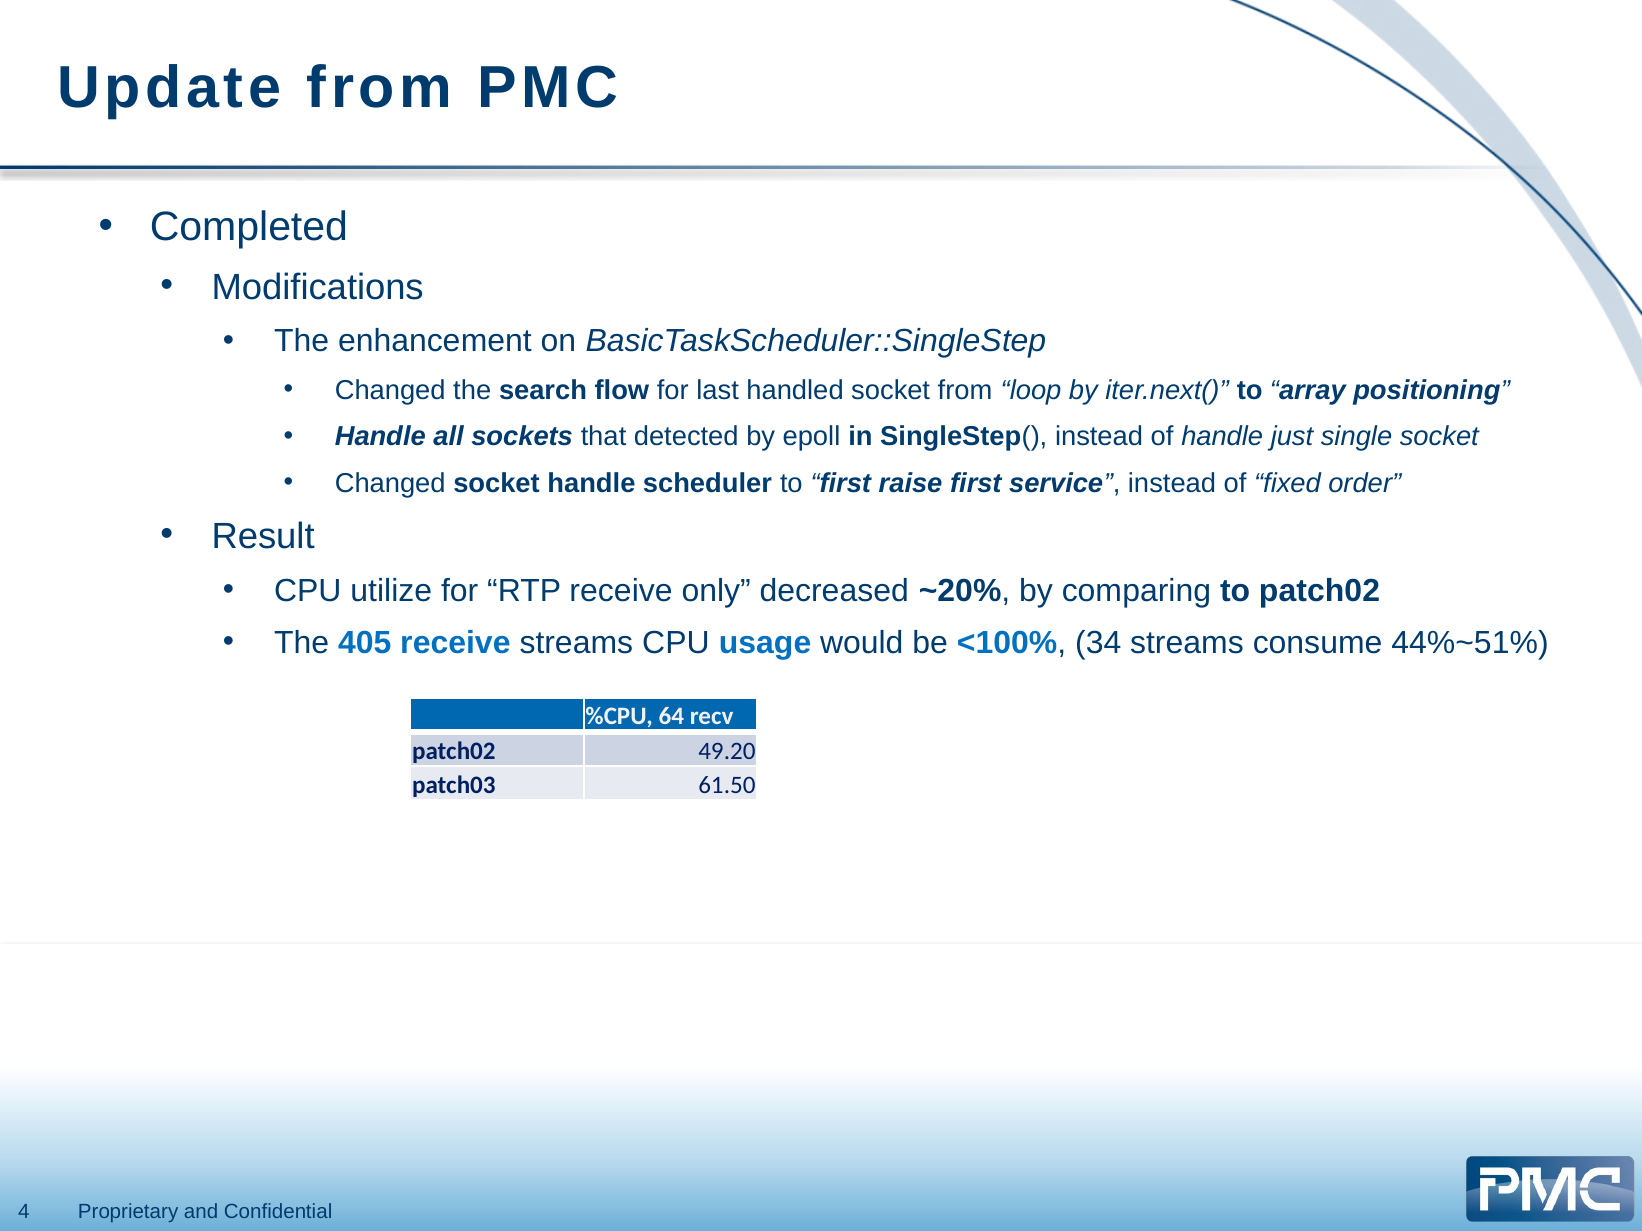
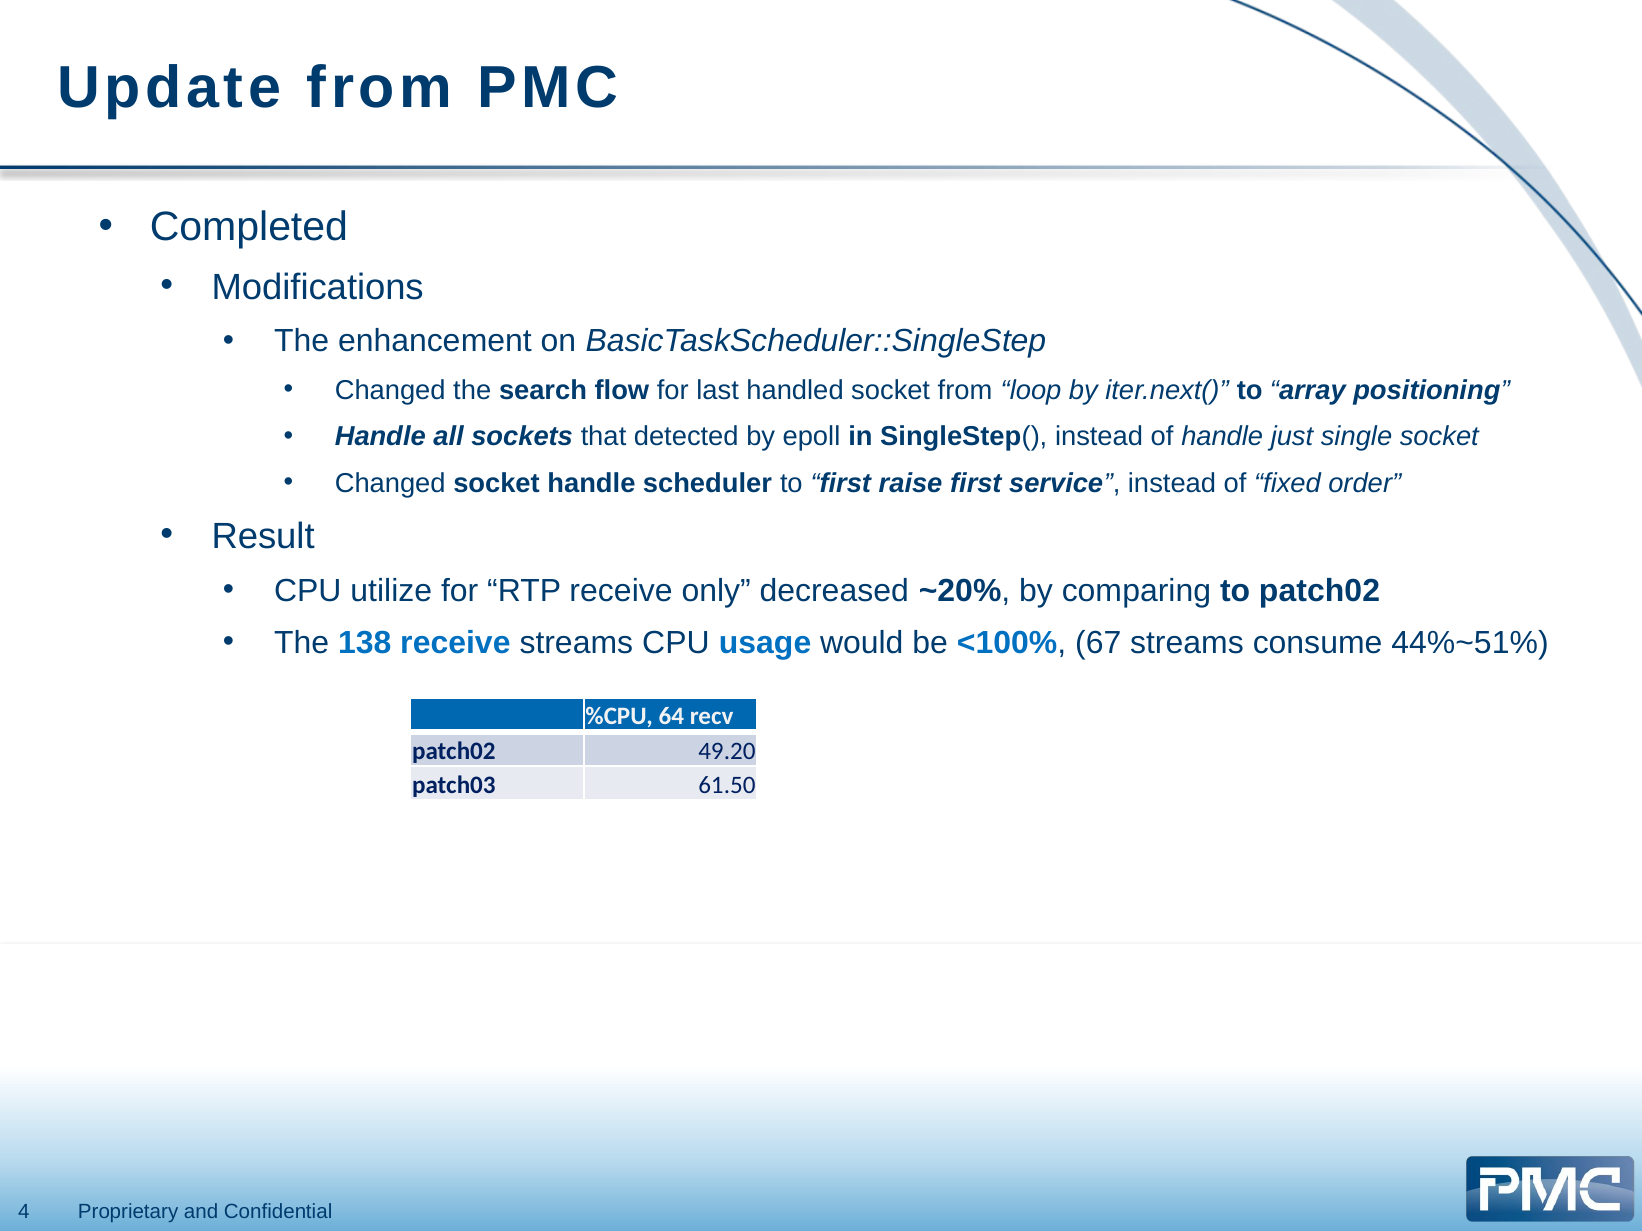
405: 405 -> 138 (365, 643)
34: 34 -> 67 (1098, 643)
